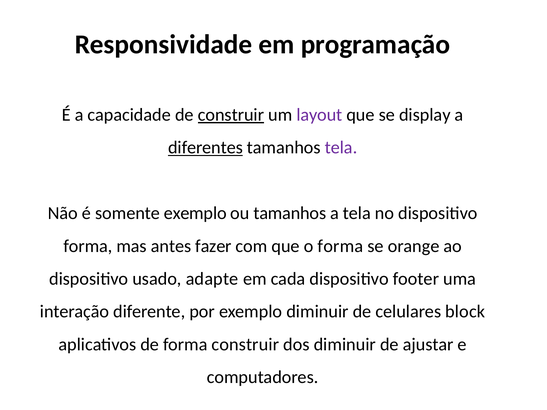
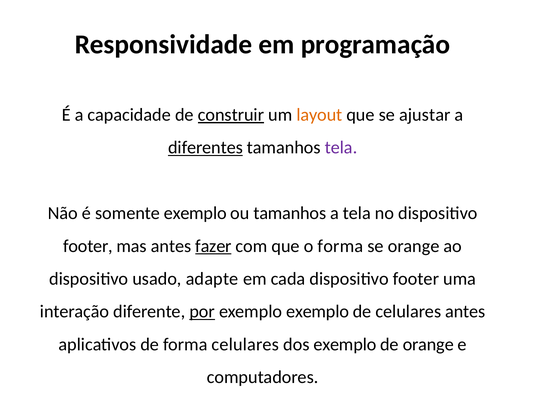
layout colour: purple -> orange (319, 115)
display: display -> ajustar (425, 115)
forma: forma -> footer (88, 246)
fazer underline: none -> present (213, 246)
por underline: none -> present (202, 312)
exemplo diminuir: diminuir -> exemplo (318, 312)
celulares block: block -> antes (465, 312)
forma construir: construir -> celulares (245, 345)
dos diminuir: diminuir -> exemplo (345, 345)
de ajustar: ajustar -> orange (428, 345)
